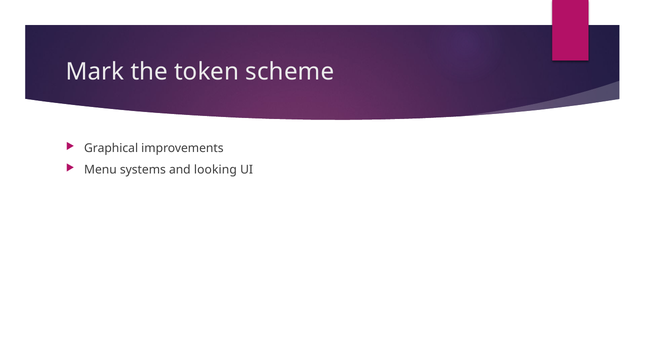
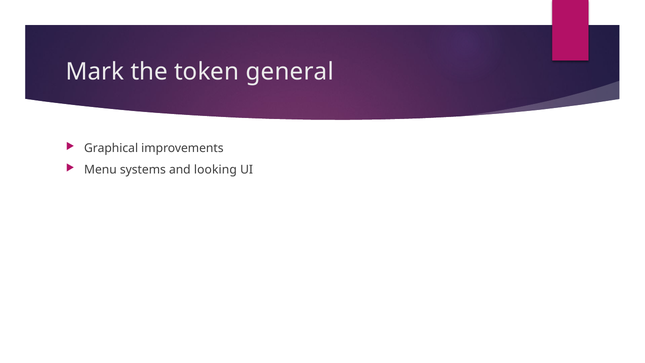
scheme: scheme -> general (290, 72)
